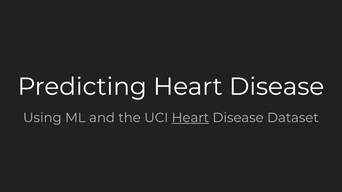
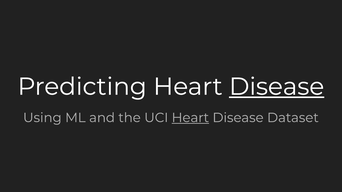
Disease underline: none -> present (277, 87)
